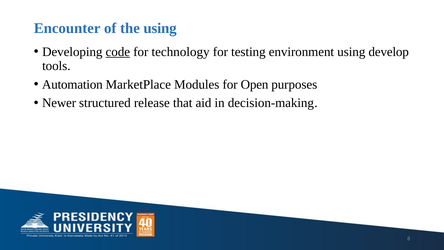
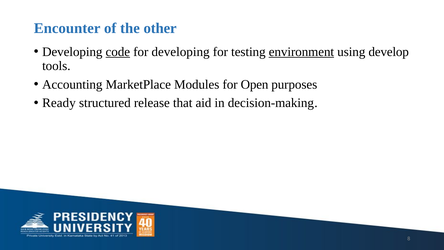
the using: using -> other (160, 28)
for technology: technology -> developing (181, 52)
environment underline: none -> present (301, 52)
Automation: Automation -> Accounting (72, 84)
Newer: Newer -> Ready (59, 103)
